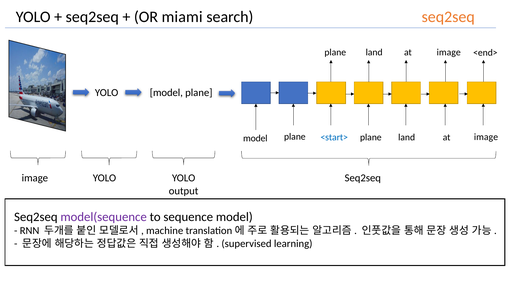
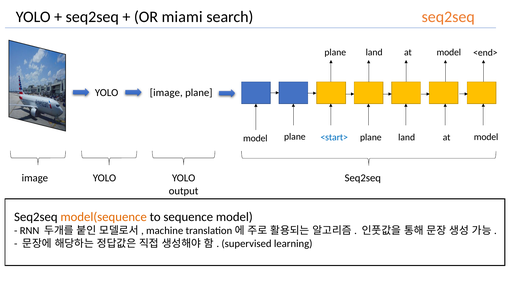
at image: image -> model (449, 52)
model: model -> image (166, 92)
image: image -> model (486, 137)
model(sequence colour: purple -> orange (104, 216)
